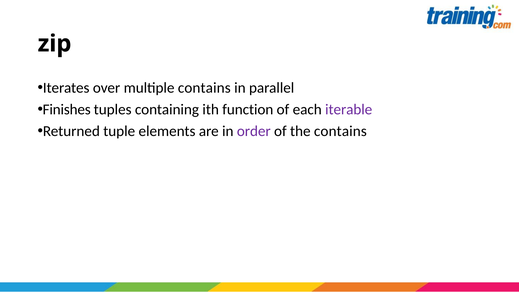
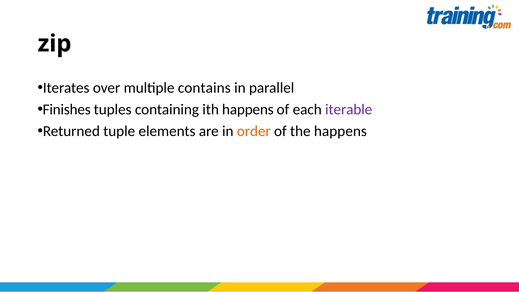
ith function: function -> happens (248, 109)
order colour: purple -> orange (254, 131)
the contains: contains -> happens (340, 131)
